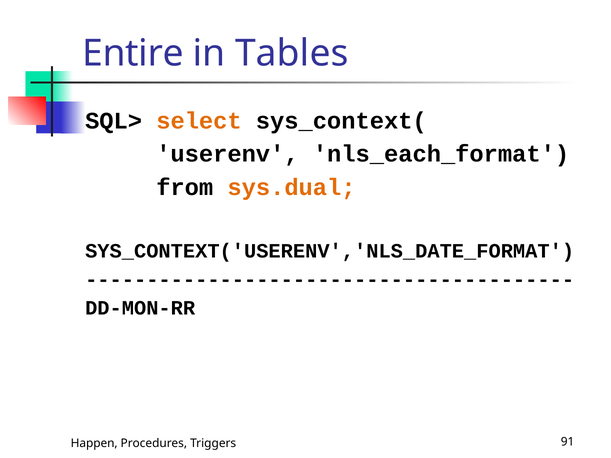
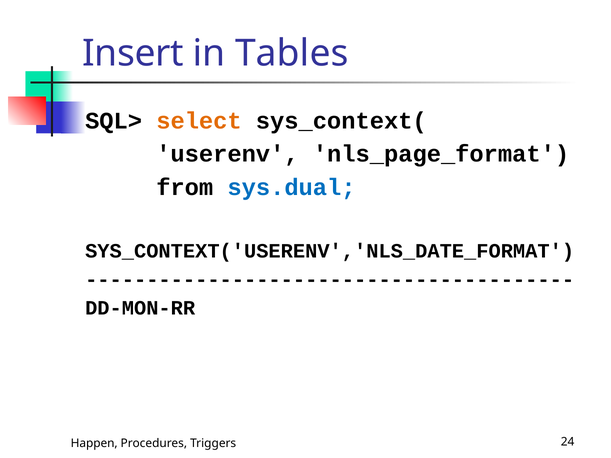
Entire: Entire -> Insert (133, 54)
nls_each_format: nls_each_format -> nls_page_format (441, 154)
sys.dual colour: orange -> blue (292, 187)
91: 91 -> 24 (568, 442)
